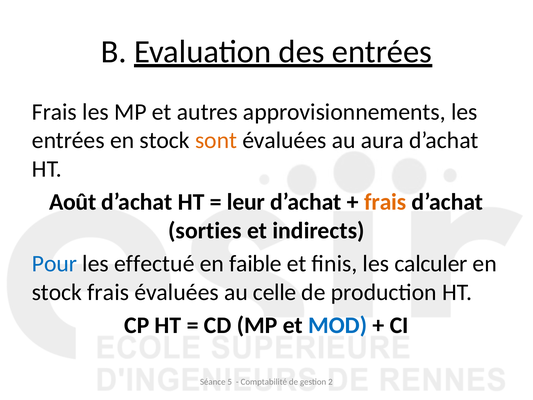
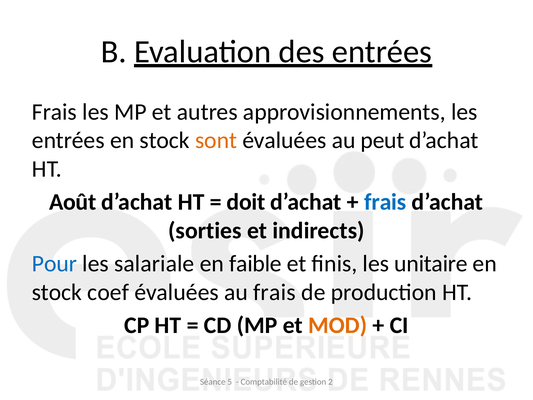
aura: aura -> peut (382, 140)
leur: leur -> doit (246, 202)
frais colour: orange -> blue (385, 202)
effectué: effectué -> salariale (154, 264)
calculer: calculer -> unitaire (431, 264)
stock frais: frais -> coef (108, 292)
au celle: celle -> frais (274, 292)
MOD colour: blue -> orange (338, 325)
